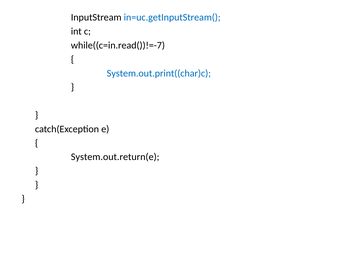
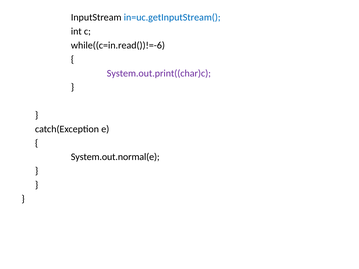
while((c=in.read())!=-7: while((c=in.read())!=-7 -> while((c=in.read())!=-6 (118, 45)
System.out.print((char)c colour: blue -> purple (159, 73)
System.out.return(e: System.out.return(e -> System.out.normal(e (115, 157)
